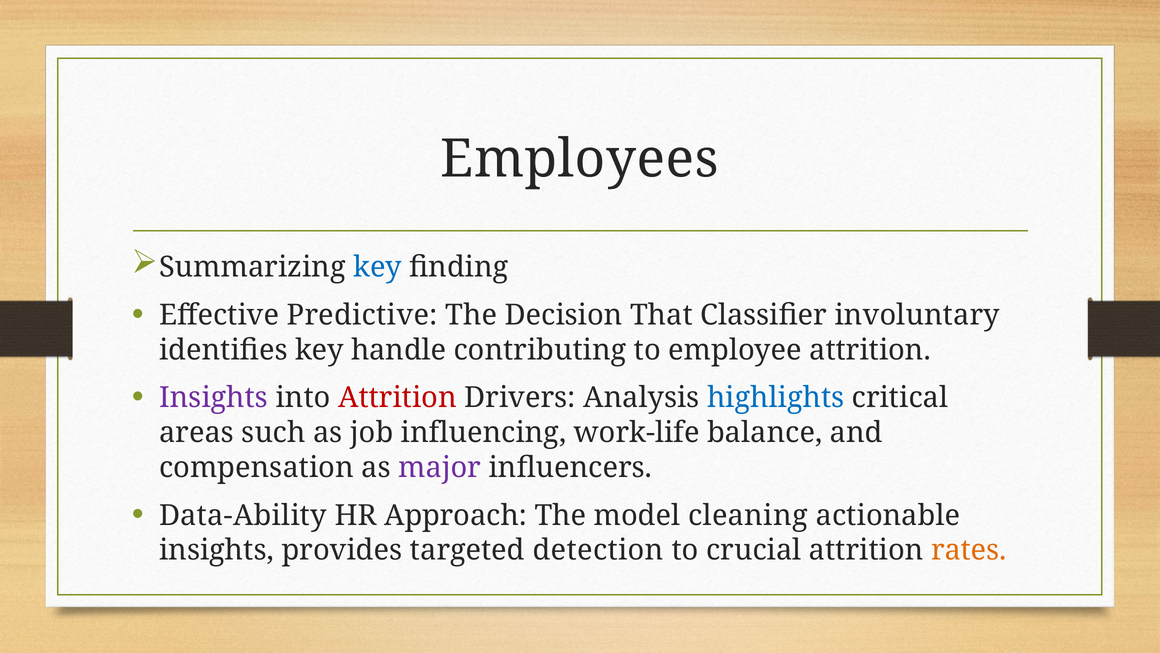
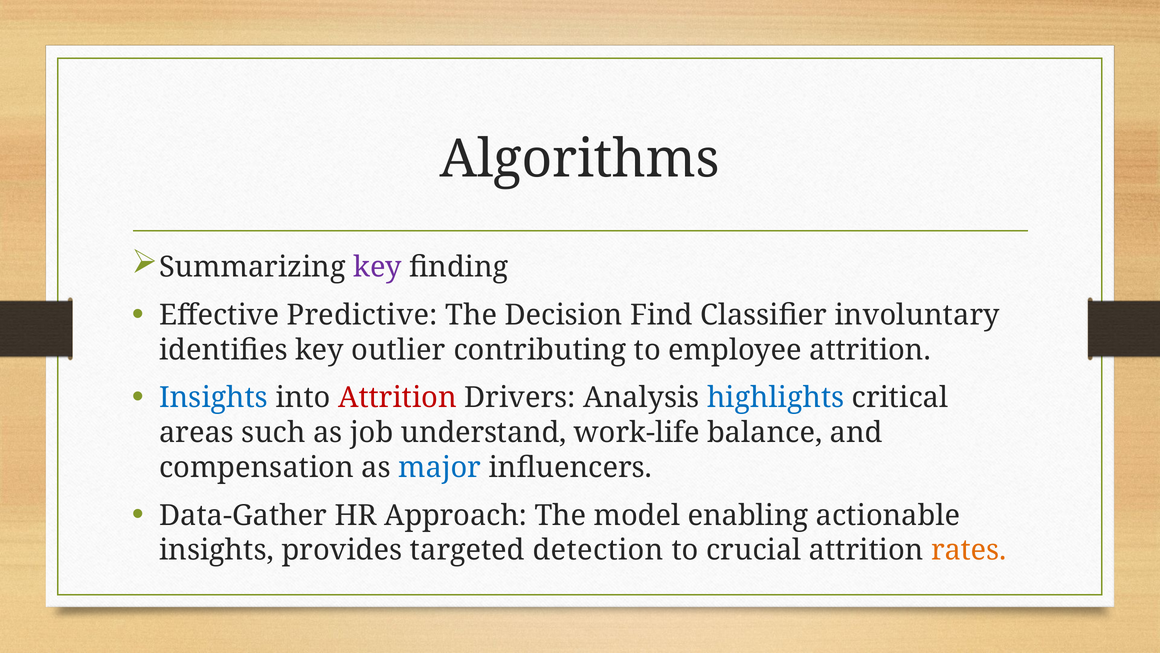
Employees: Employees -> Algorithms (580, 159)
key colour: blue -> purple (378, 267)
That: That -> Find (662, 315)
handle: handle -> outlier (398, 350)
Insights colour: purple -> blue (214, 398)
influencing: influencing -> understand (484, 432)
major colour: purple -> blue (440, 467)
Data-Ability: Data-Ability -> Data-Gather (243, 515)
cleaning: cleaning -> enabling (748, 515)
